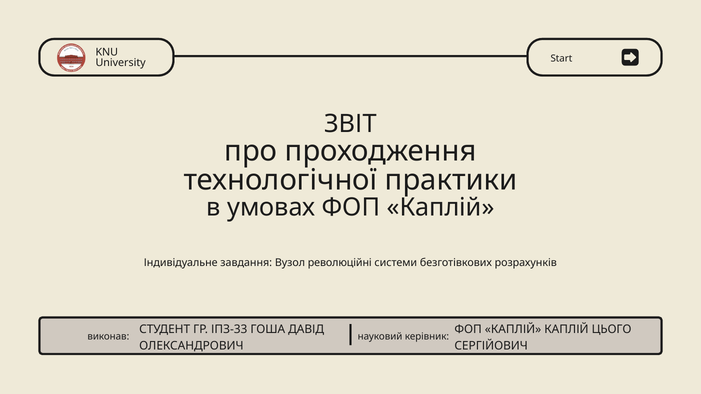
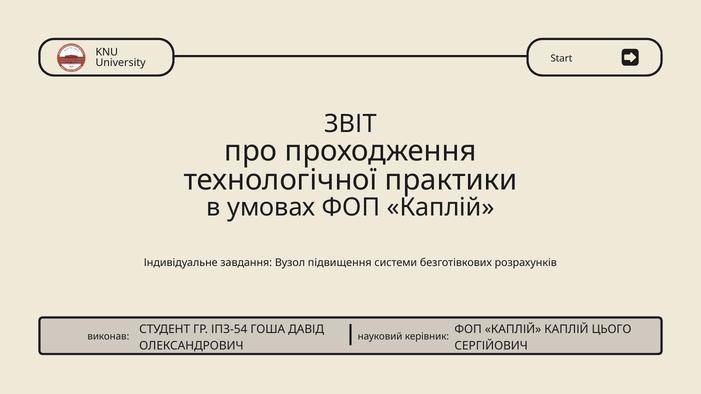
революційні: революційні -> підвищення (340, 263)
ІПЗ-33: ІПЗ-33 -> ІПЗ-54 (229, 329)
